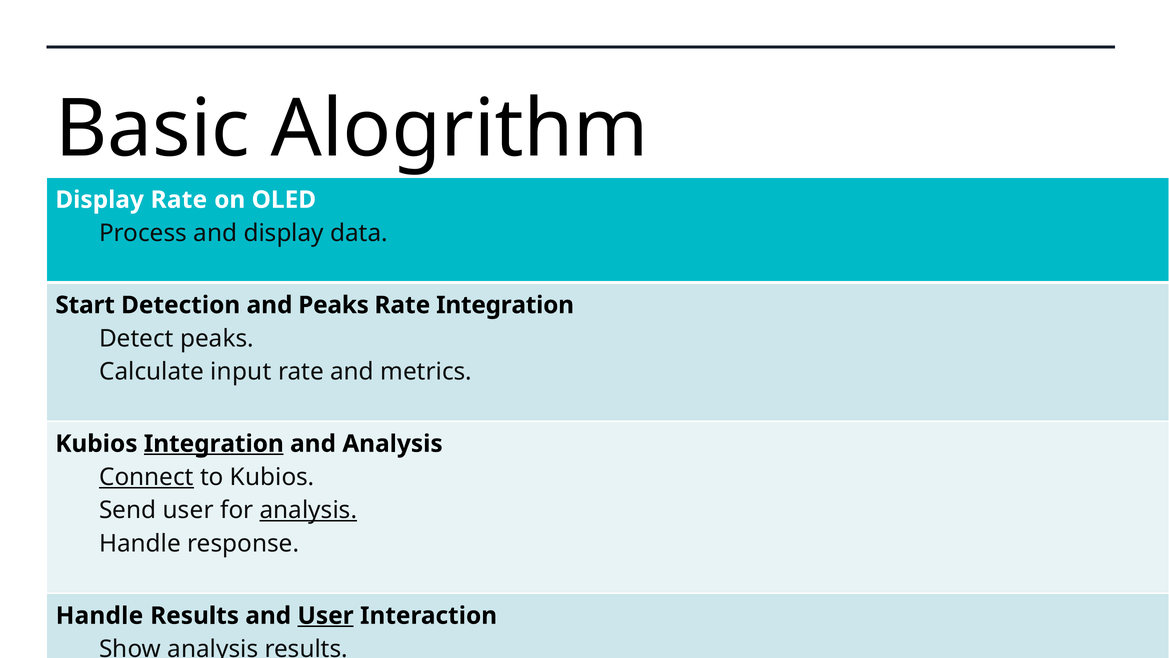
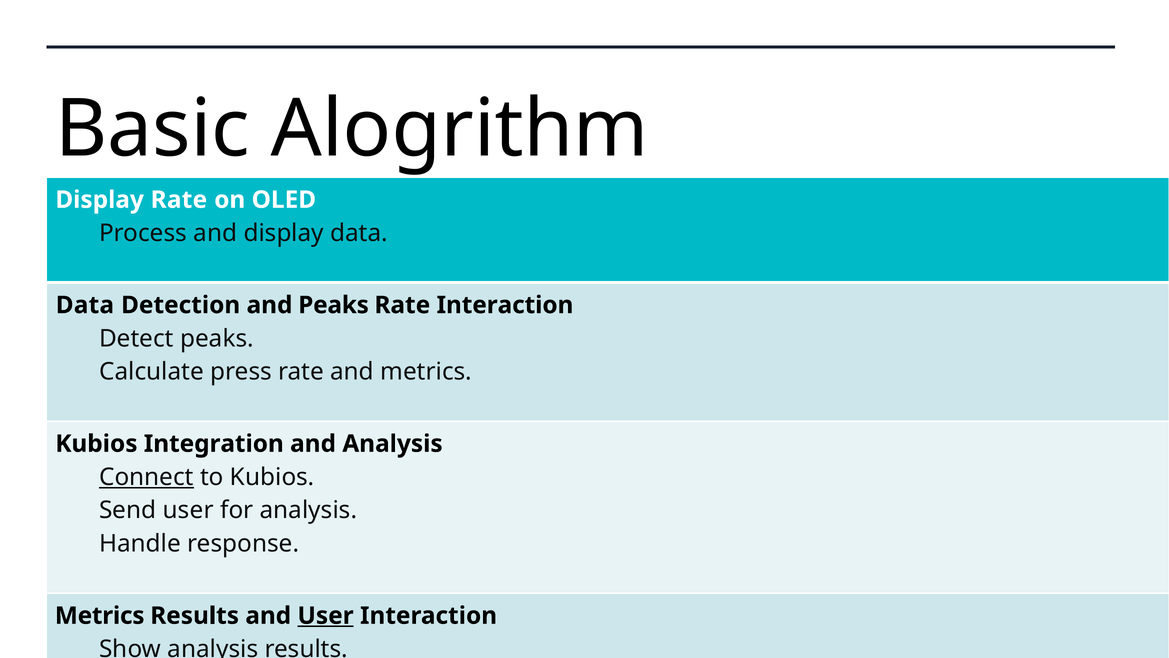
Start: Start -> Data (85, 305)
Rate Integration: Integration -> Interaction (505, 305)
input: input -> press (241, 372)
Integration underline: present -> none (214, 443)
analysis underline: present -> none (308, 510)
Handle: Handle -> Metrics (100, 615)
